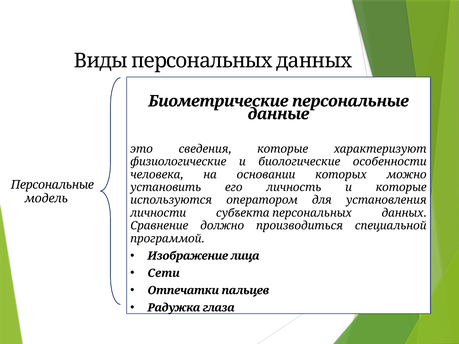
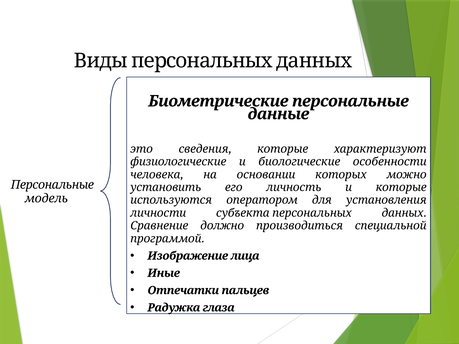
Сети: Сети -> Иные (164, 273)
